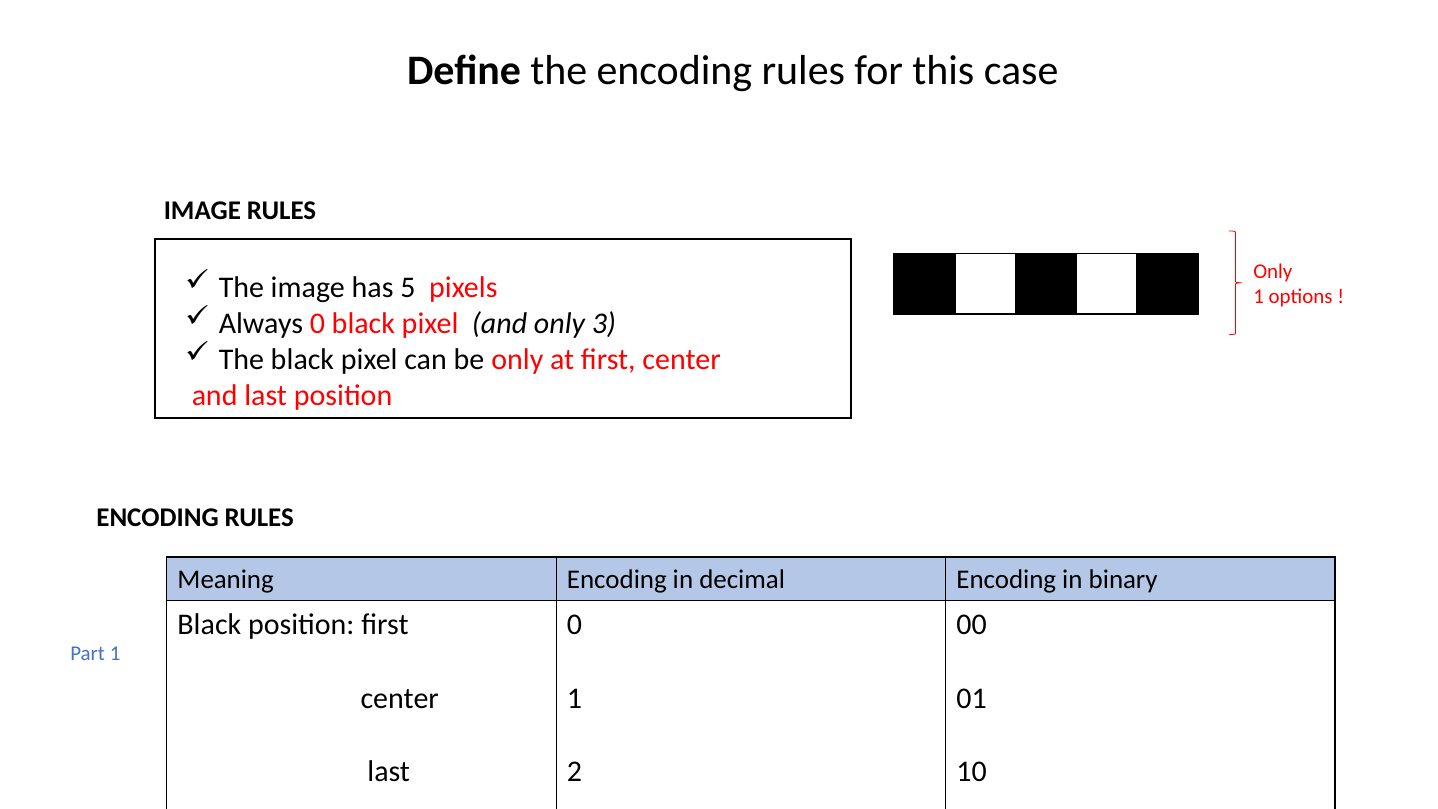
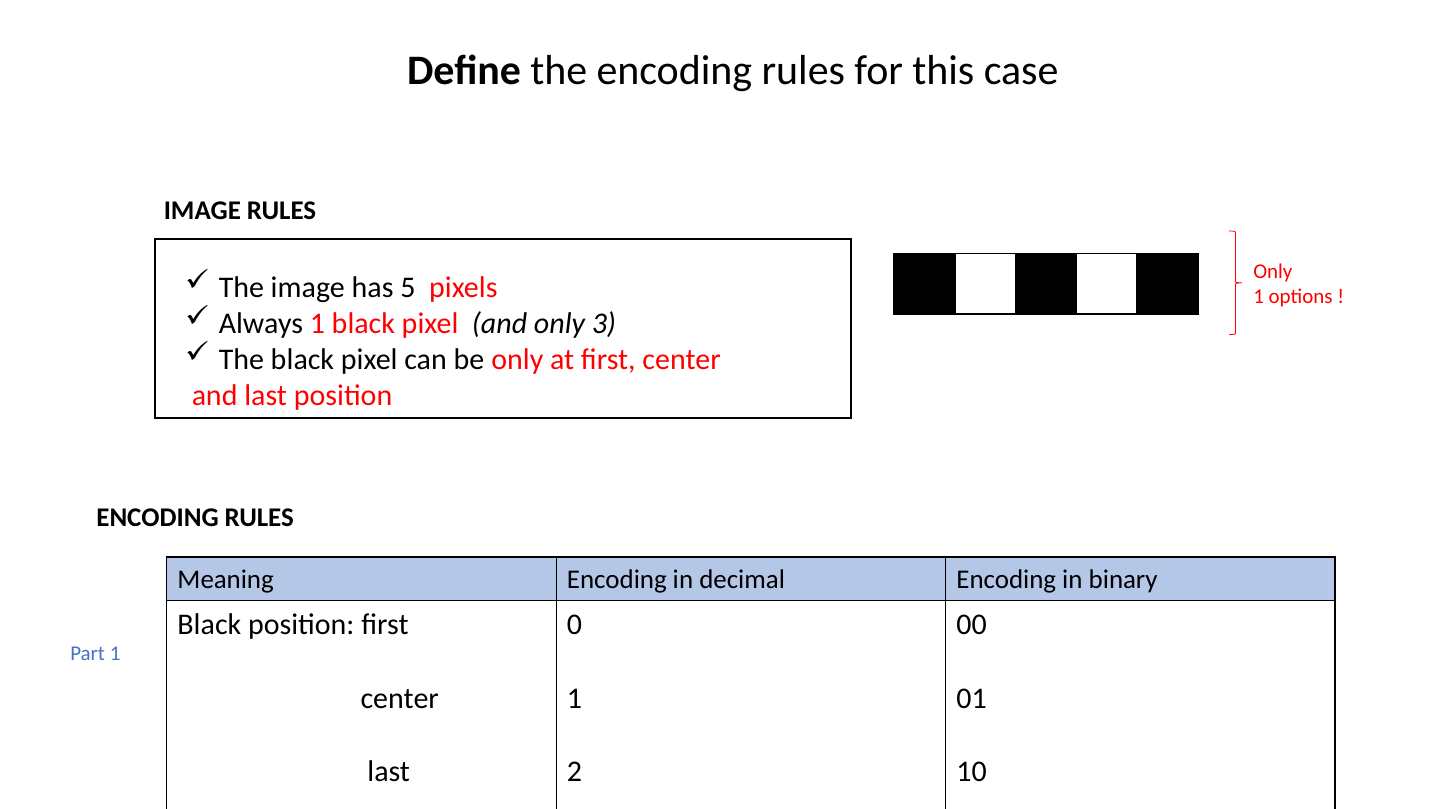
Always 0: 0 -> 1 (317, 323)
